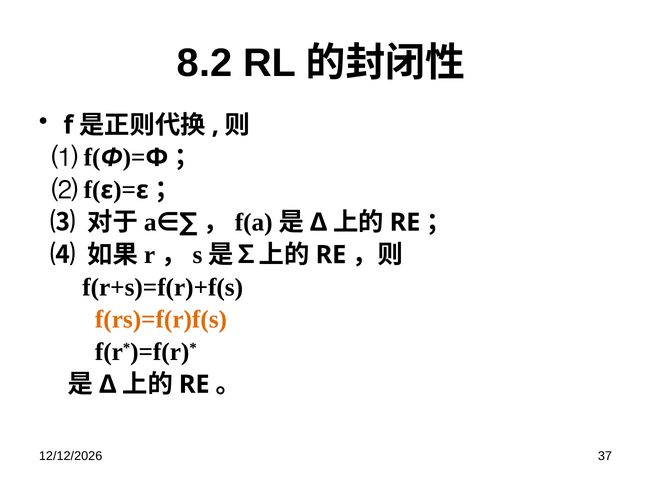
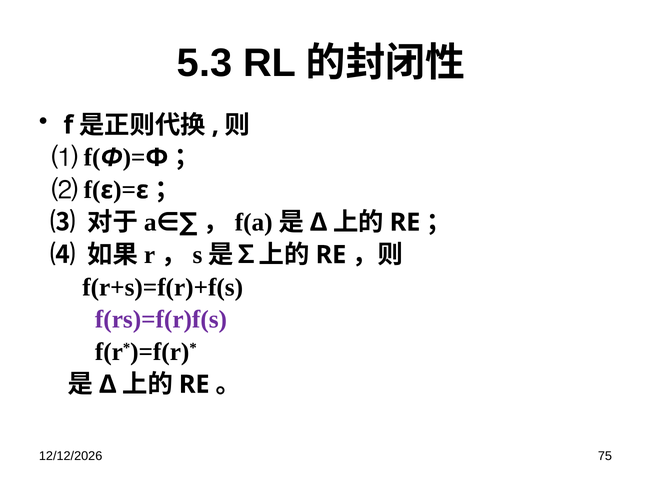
8.2: 8.2 -> 5.3 (205, 63)
f(rs)=f(r)f(s colour: orange -> purple (161, 320)
37: 37 -> 75 (605, 456)
